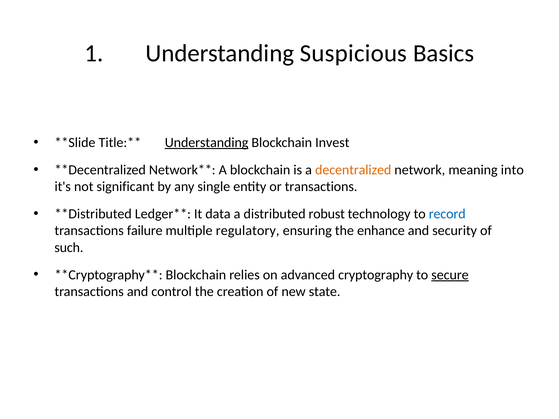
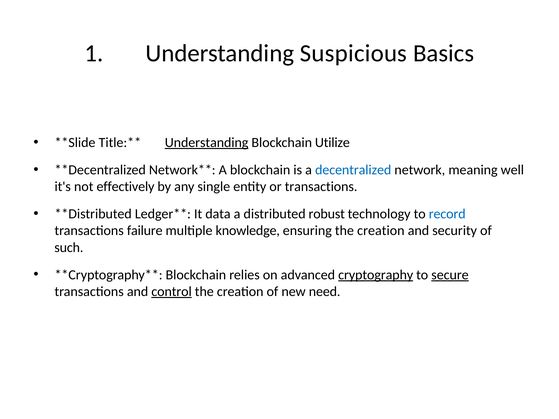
Invest: Invest -> Utilize (332, 143)
decentralized colour: orange -> blue (353, 170)
into: into -> well (512, 170)
significant: significant -> effectively (125, 187)
regulatory: regulatory -> knowledge (248, 231)
ensuring the enhance: enhance -> creation (381, 231)
cryptography underline: none -> present (376, 275)
control underline: none -> present (172, 292)
state: state -> need (325, 292)
